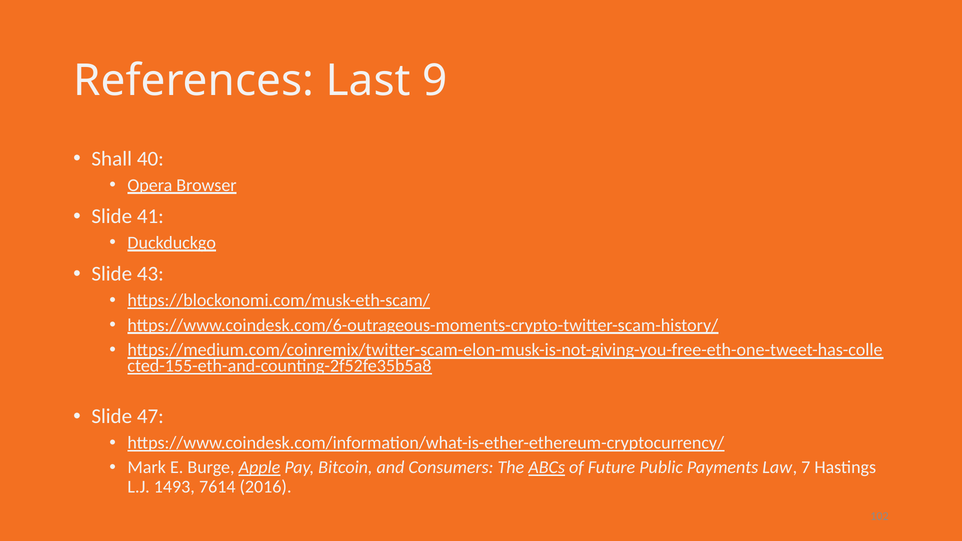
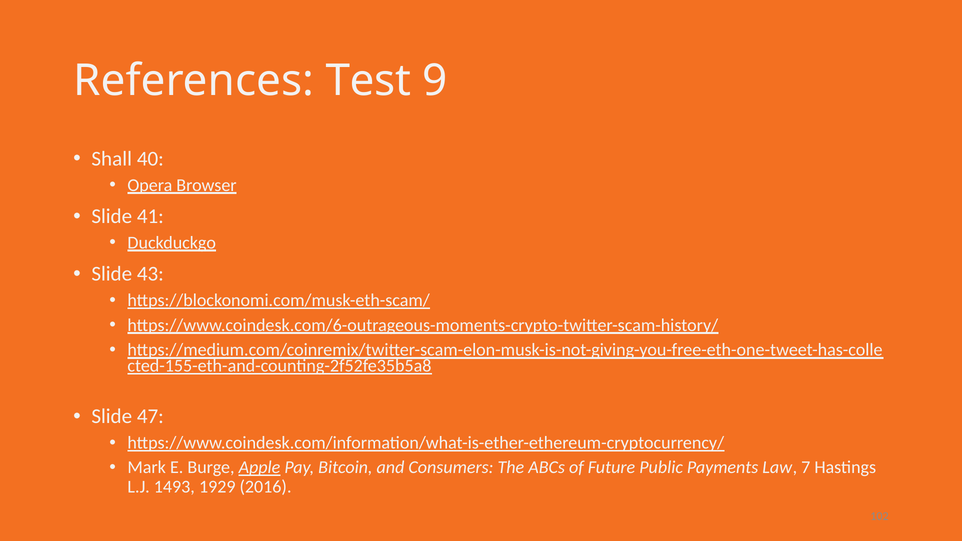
Last: Last -> Test (368, 81)
ABCs underline: present -> none (547, 468)
7614: 7614 -> 1929 (217, 487)
